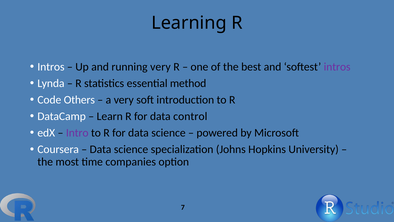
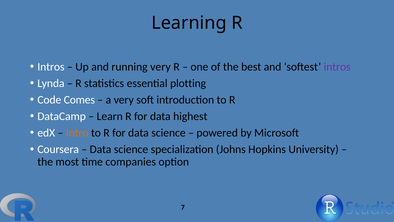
method: method -> plotting (188, 83)
Others: Others -> Comes (79, 100)
control: control -> highest (190, 116)
Intro colour: purple -> orange (77, 133)
